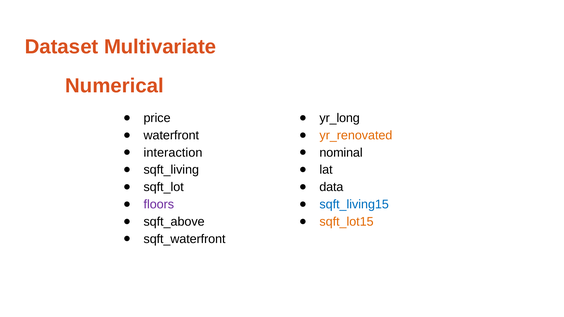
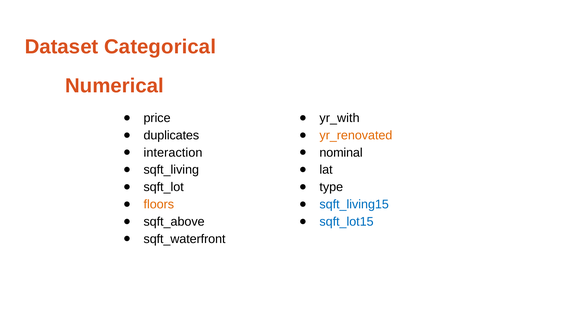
Multivariate: Multivariate -> Categorical (160, 47)
yr_long: yr_long -> yr_with (340, 118)
waterfront: waterfront -> duplicates (171, 135)
data: data -> type (331, 187)
floors colour: purple -> orange (159, 205)
sqft_lot15 colour: orange -> blue (347, 222)
